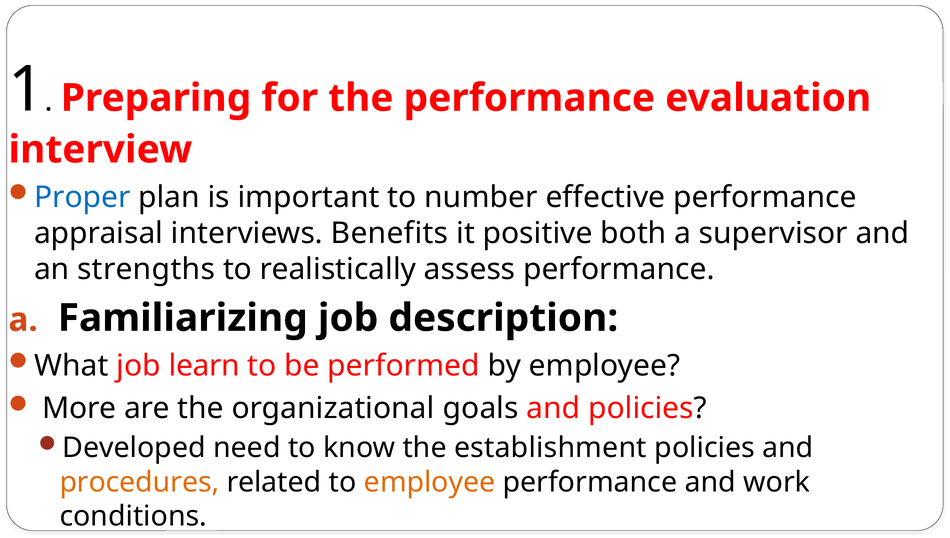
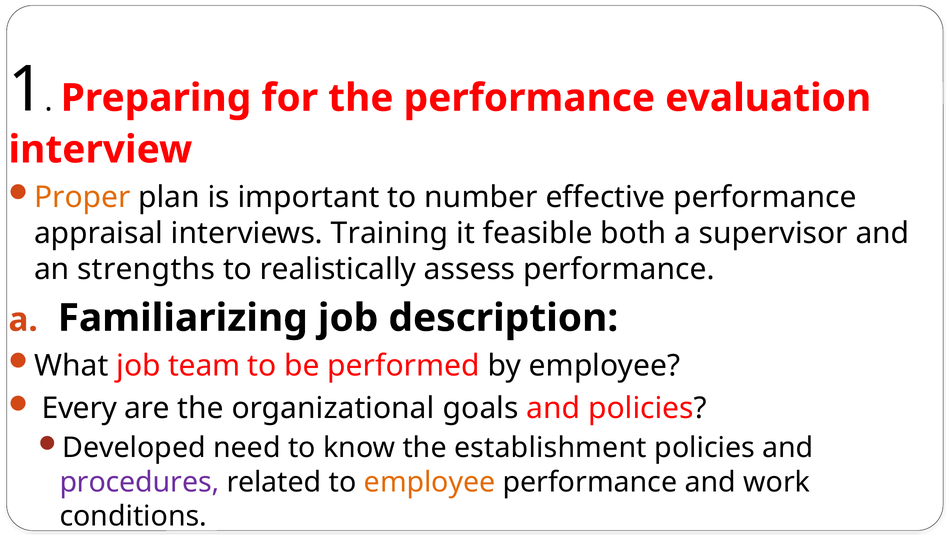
Proper colour: blue -> orange (82, 197)
Benefits: Benefits -> Training (390, 233)
positive: positive -> feasible (538, 233)
learn: learn -> team (204, 366)
More: More -> Every (79, 409)
procedures colour: orange -> purple (139, 482)
